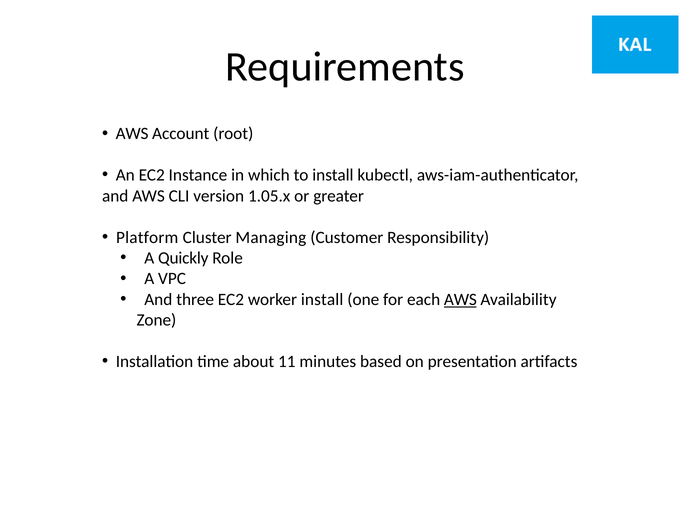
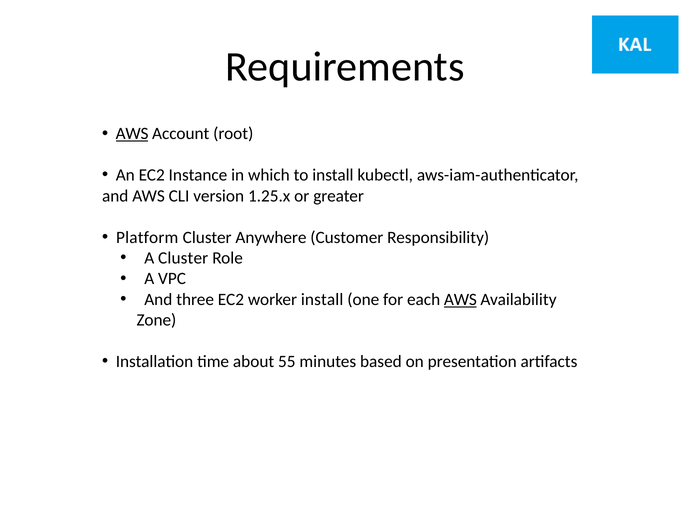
AWS underline: none -> present (132, 134)
1.05.x: 1.05.x -> 1.25.x (269, 196)
Managing: Managing -> Anywhere (271, 237)
A Quickly: Quickly -> Cluster (183, 258)
11: 11 -> 55 (287, 361)
